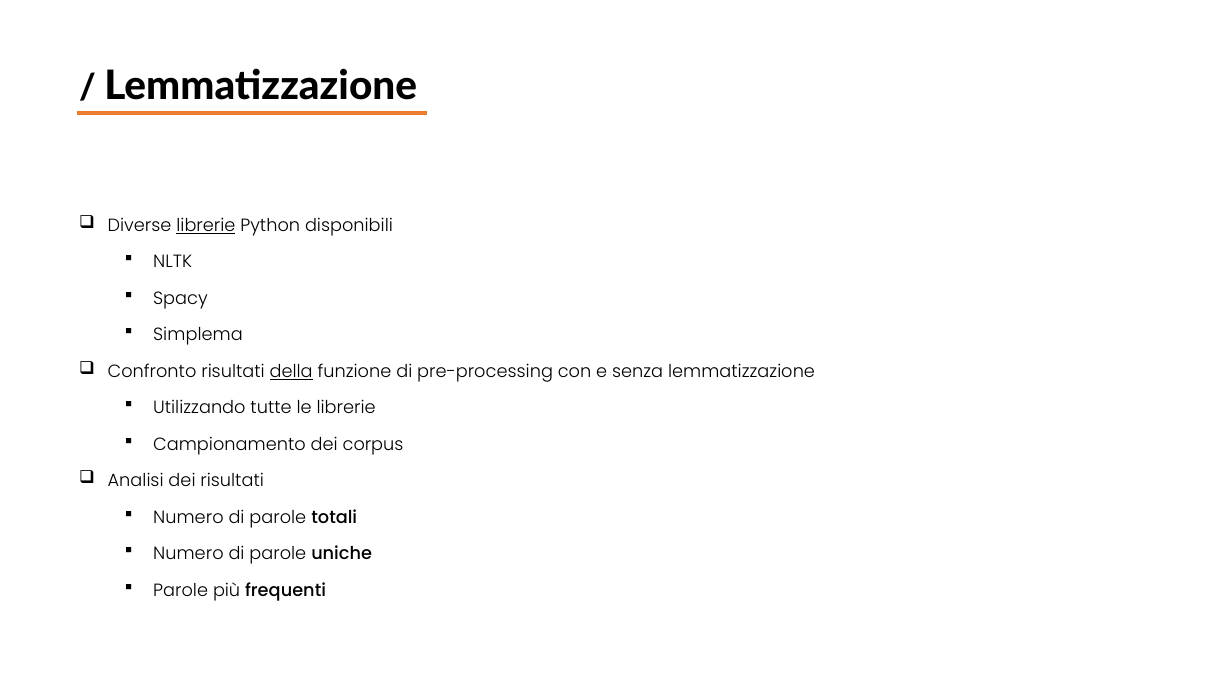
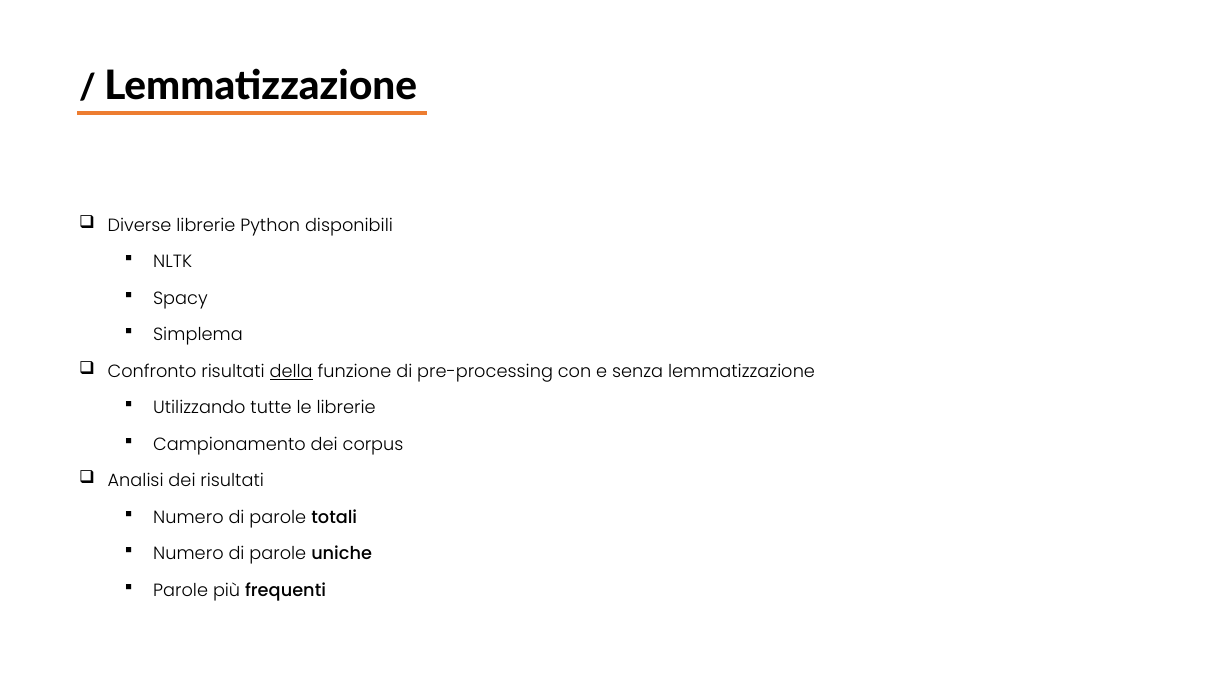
librerie underline: present -> none (206, 225)
